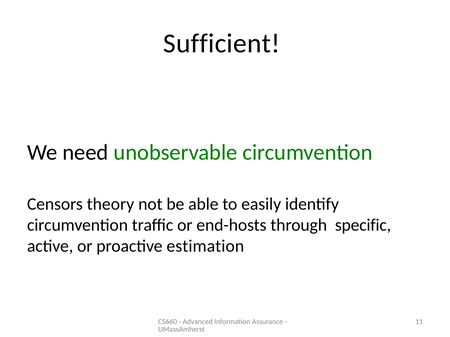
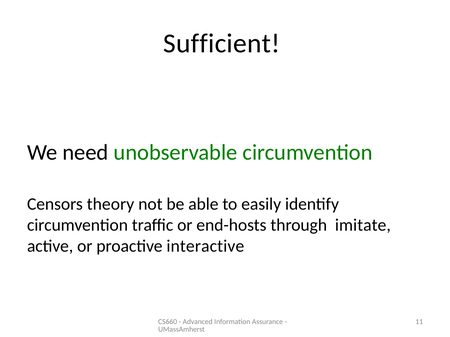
specific: specific -> imitate (363, 225)
estimation: estimation -> interactive (205, 246)
